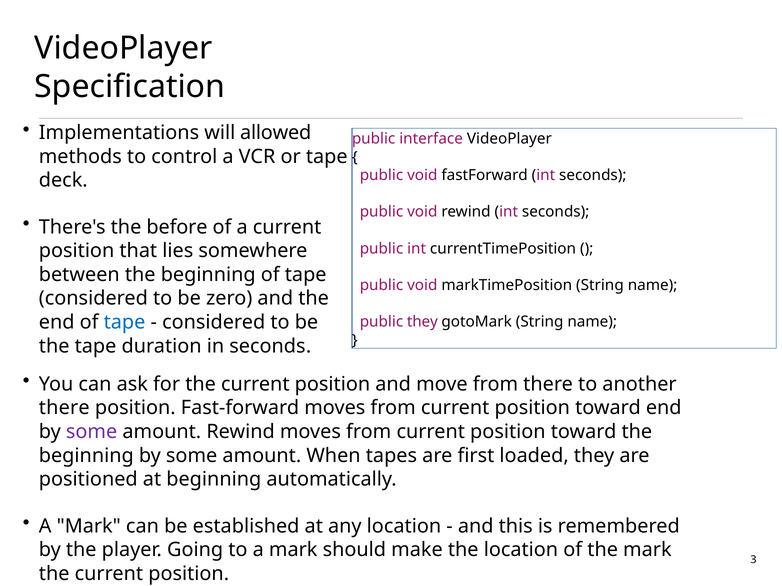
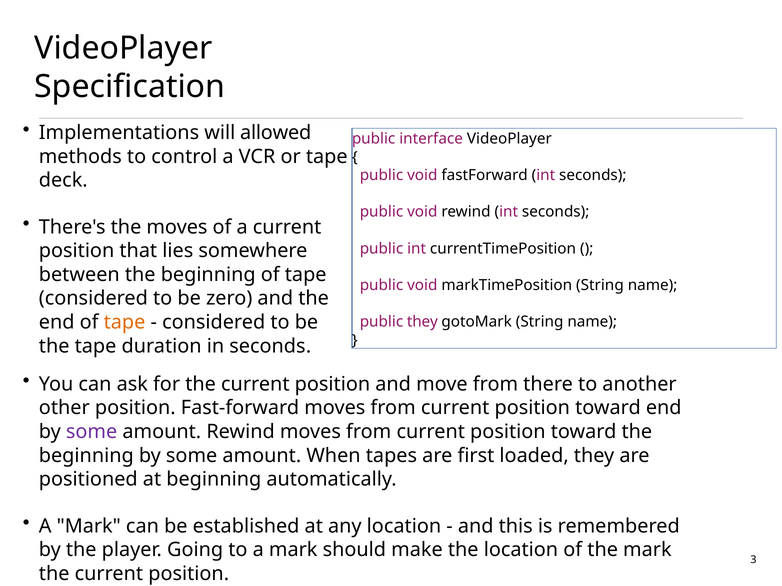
the before: before -> moves (177, 227)
tape colour: blue -> orange (125, 322)
there: there -> other (64, 408)
